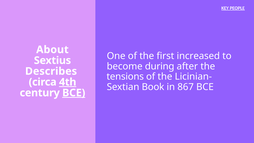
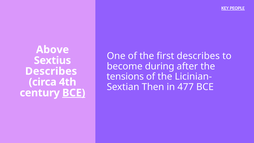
About: About -> Above (52, 50)
first increased: increased -> describes (198, 56)
4th underline: present -> none (68, 82)
Book: Book -> Then (153, 87)
867: 867 -> 477 (186, 87)
